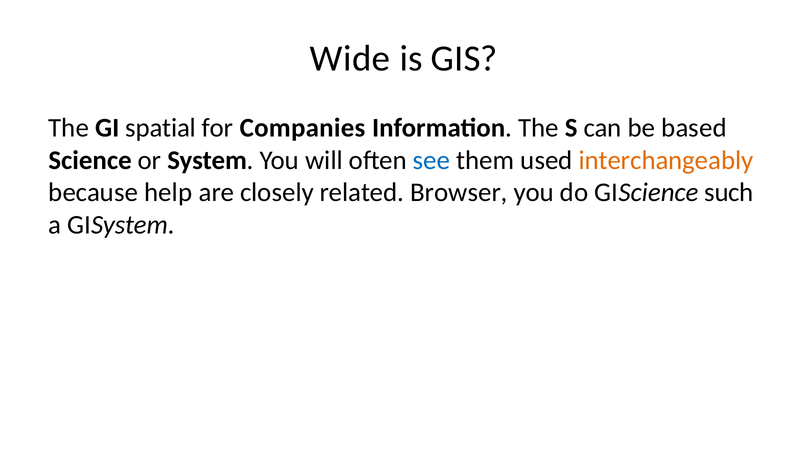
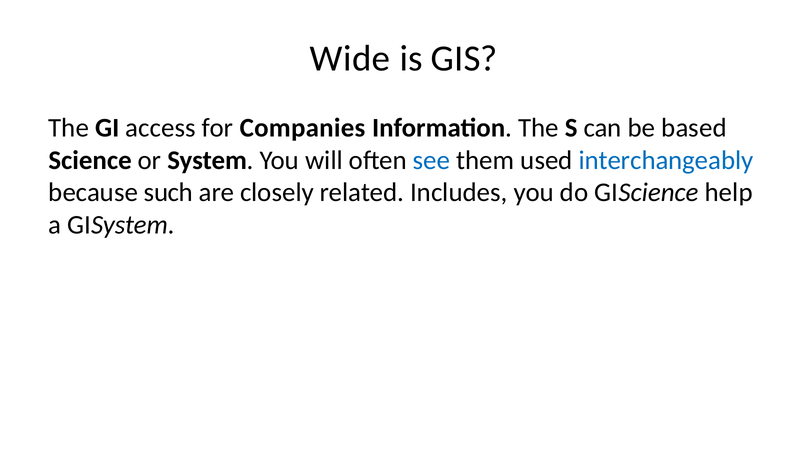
spatial: spatial -> access (161, 128)
interchangeably colour: orange -> blue (666, 160)
help: help -> such (168, 193)
Browser: Browser -> Includes (459, 193)
such: such -> help (729, 193)
